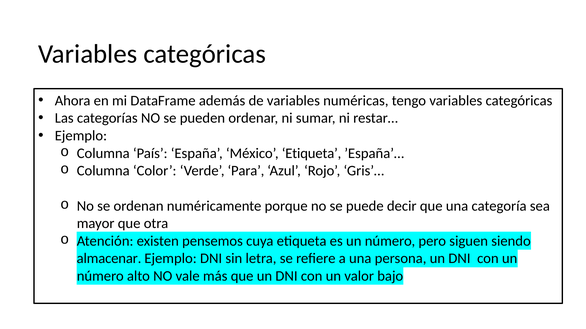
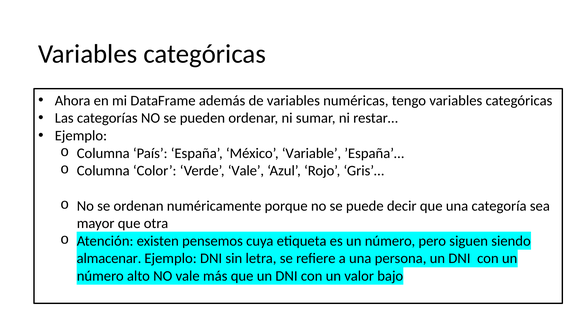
México Etiqueta: Etiqueta -> Variable (312, 154)
Verde Para: Para -> Vale (246, 171)
